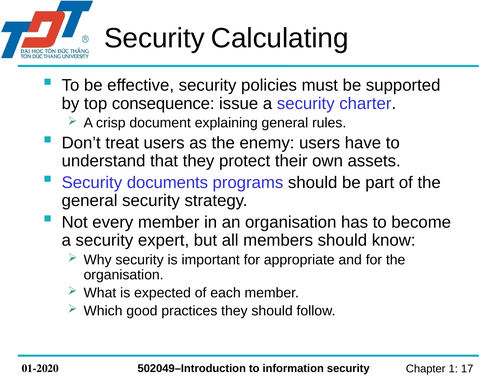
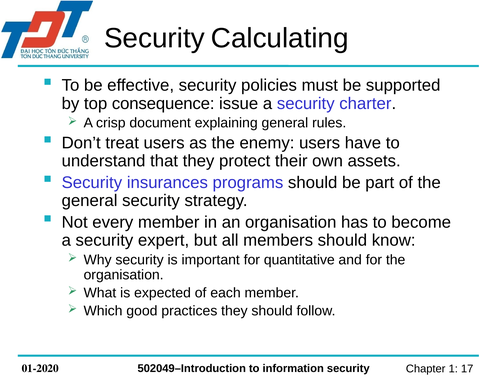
documents: documents -> insurances (167, 182)
appropriate: appropriate -> quantitative (299, 259)
